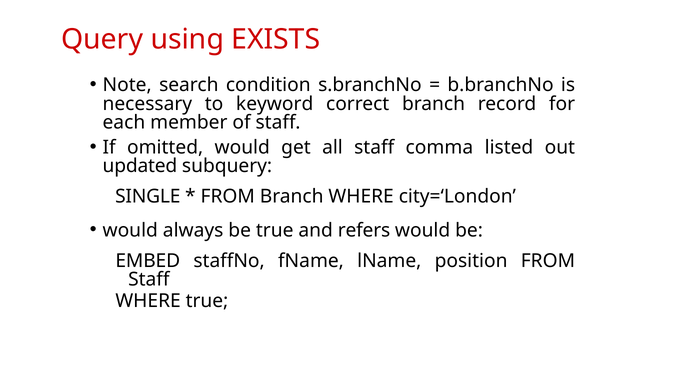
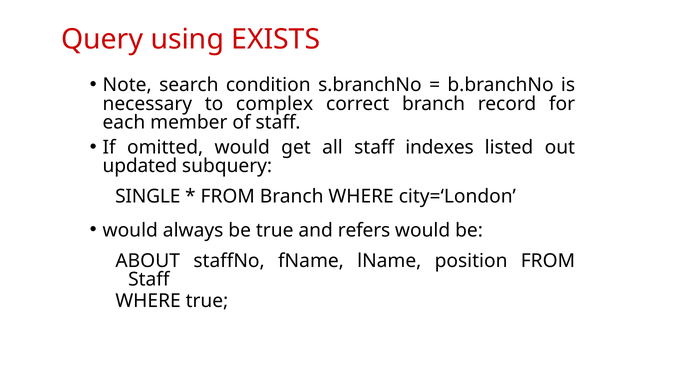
keyword: keyword -> complex (275, 104)
comma: comma -> indexes (440, 148)
EMBED: EMBED -> ABOUT (148, 261)
